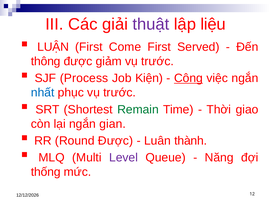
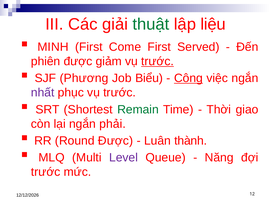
thuật colour: purple -> green (151, 24)
LUẬN: LUẬN -> MINH (53, 47)
thông: thông -> phiên (46, 61)
trước underline: none -> present (157, 61)
Process: Process -> Phương (84, 78)
Kiện: Kiện -> Biểu (149, 78)
nhất colour: blue -> purple (43, 93)
gian: gian -> phải (113, 124)
thống: thống -> trước (46, 172)
